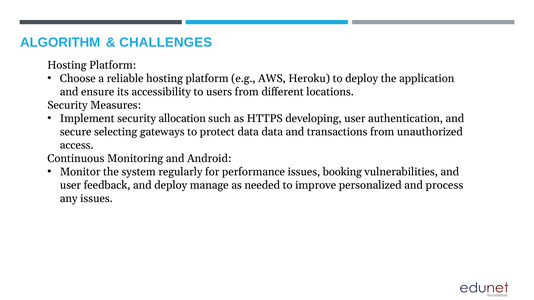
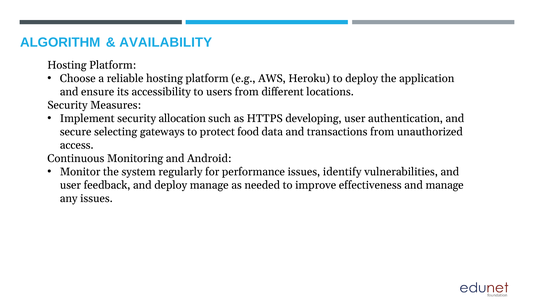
CHALLENGES: CHALLENGES -> AVAILABILITY (166, 42)
protect data: data -> food (248, 132)
booking: booking -> identify (342, 172)
personalized: personalized -> effectiveness (370, 185)
and process: process -> manage (445, 185)
